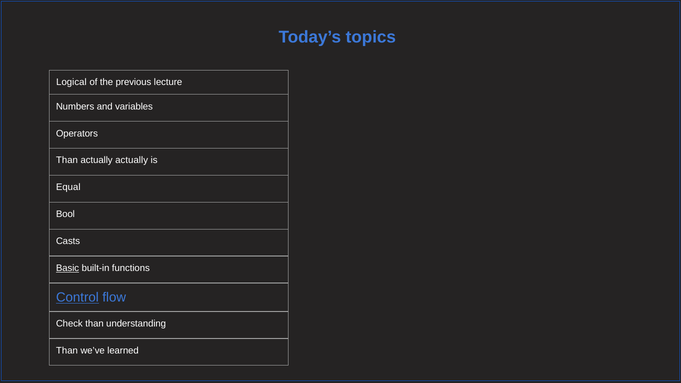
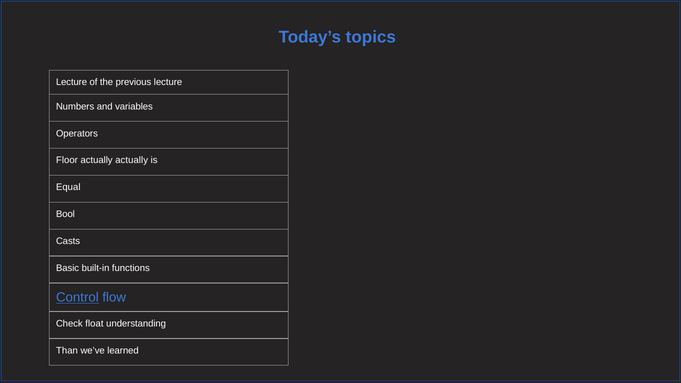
Logical: Logical -> Lecture (72, 82)
Than: Than -> Floor (67, 160)
Basic underline: present -> none (68, 268)
Check than: than -> float (94, 324)
